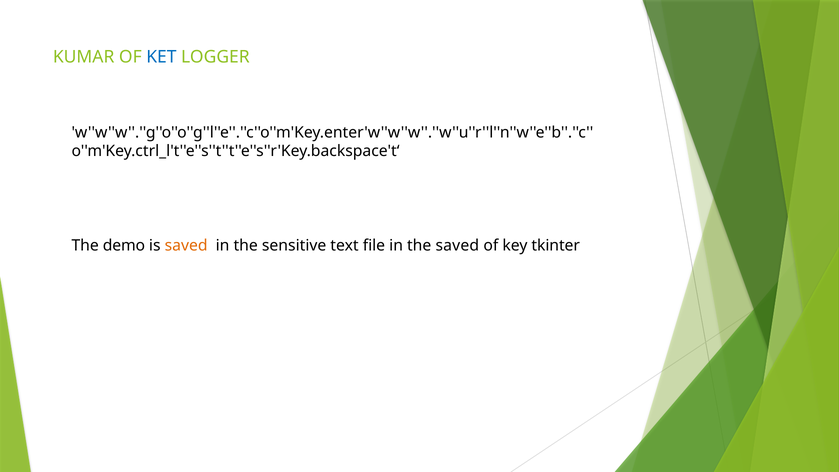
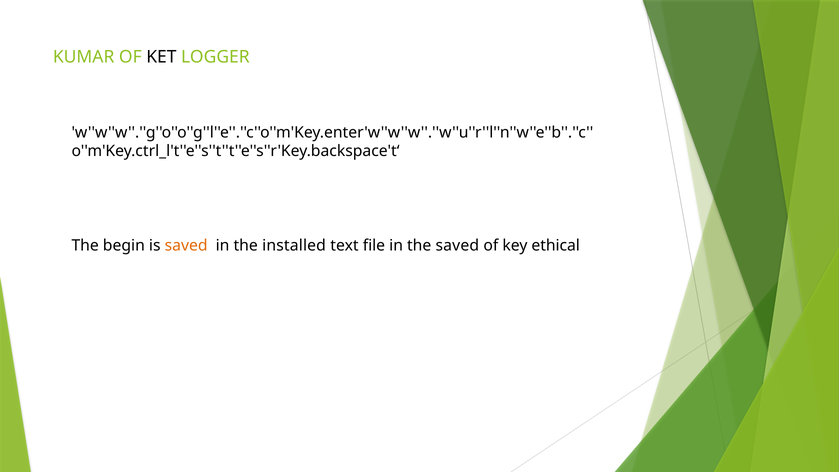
KET colour: blue -> black (161, 57)
demo: demo -> begin (124, 246)
sensitive: sensitive -> installed (294, 246)
tkinter: tkinter -> ethical (556, 246)
